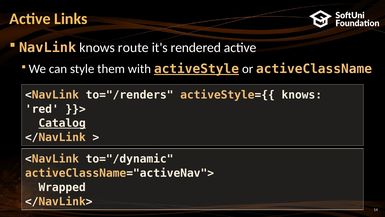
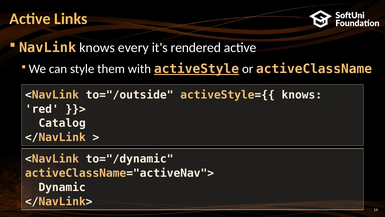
route: route -> every (133, 47)
to="/renders: to="/renders -> to="/outside (130, 95)
Catalog underline: present -> none (62, 123)
Wrapped: Wrapped -> Dynamic (62, 187)
